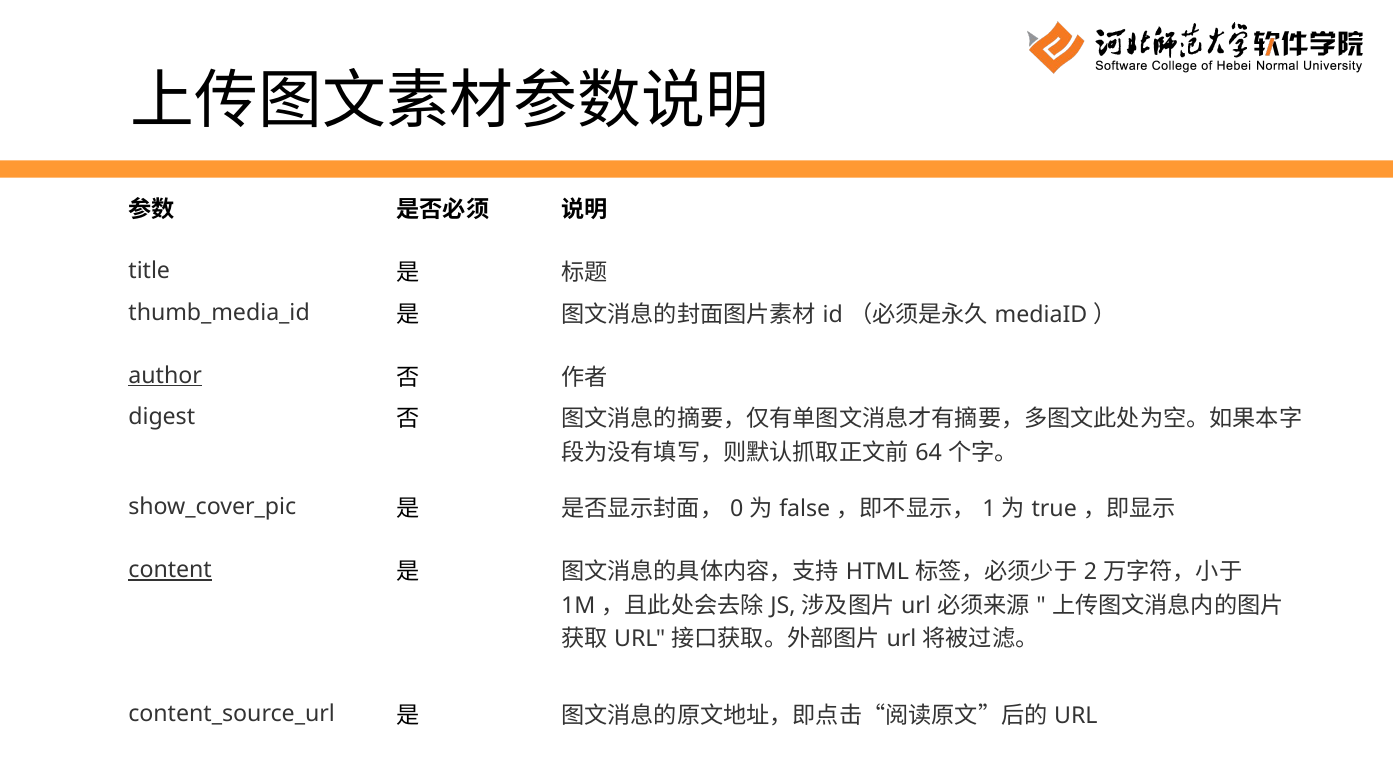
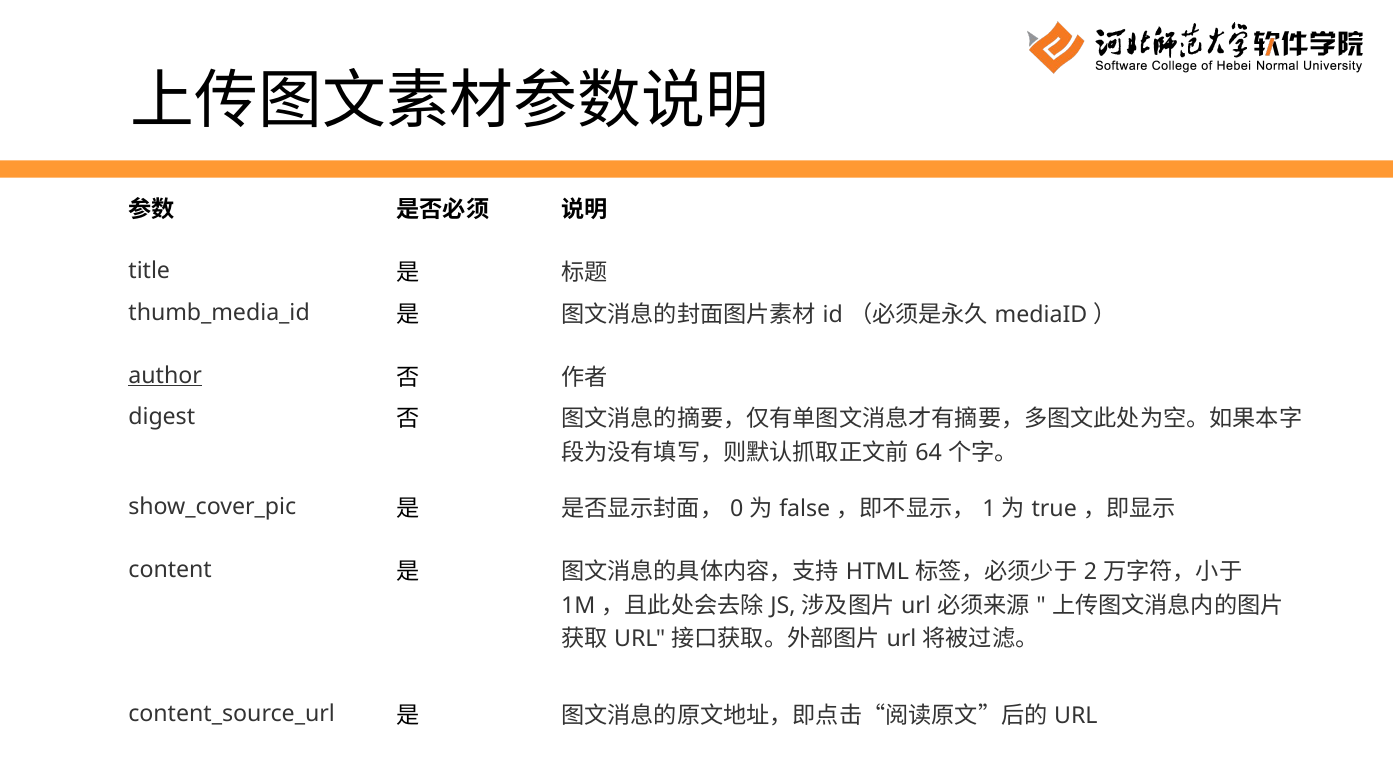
content underline: present -> none (170, 570)
